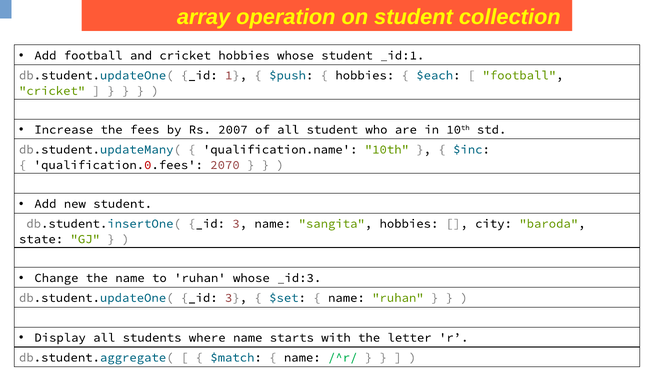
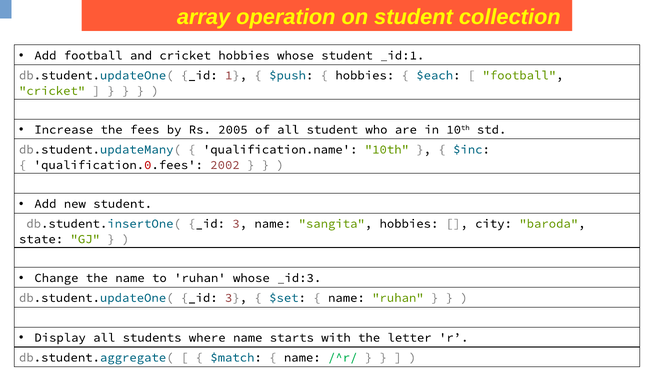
2007: 2007 -> 2005 (233, 130)
2070: 2070 -> 2002 (225, 165)
